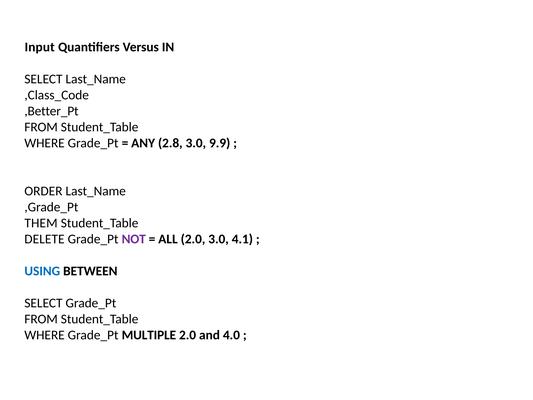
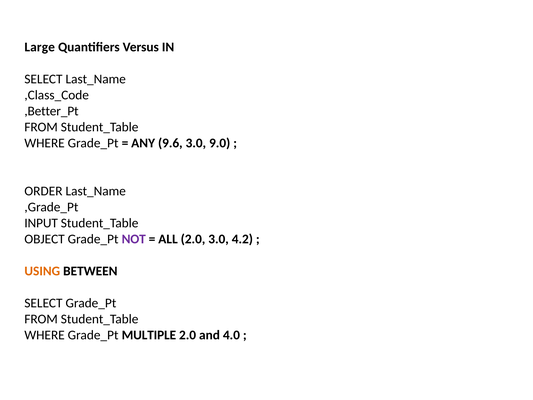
Input: Input -> Large (40, 47)
2.8: 2.8 -> 9.6 (170, 143)
9.9: 9.9 -> 9.0 (220, 143)
THEM: THEM -> INPUT (41, 223)
DELETE: DELETE -> OBJECT (45, 239)
4.1: 4.1 -> 4.2 (242, 239)
USING colour: blue -> orange (42, 271)
